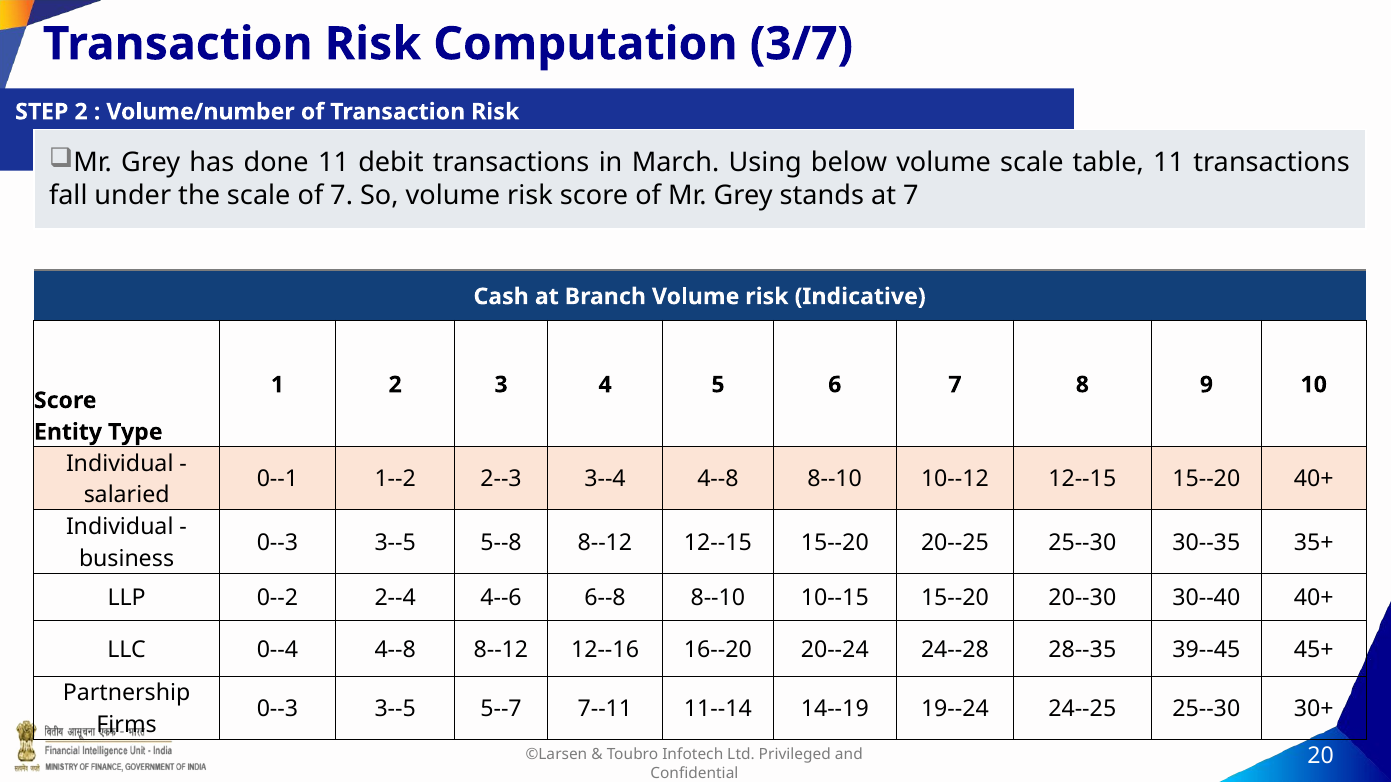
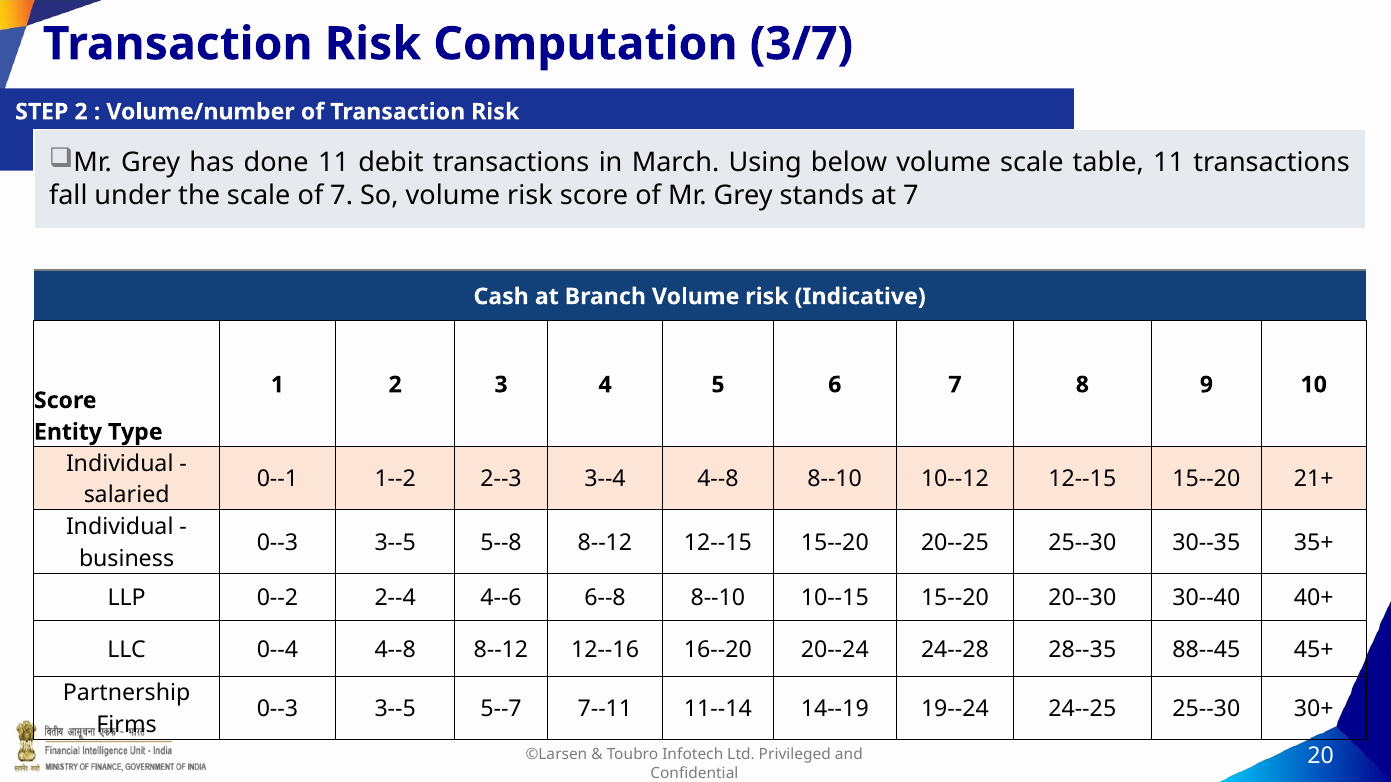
15--20 40+: 40+ -> 21+ (1314, 480)
39--45: 39--45 -> 88--45 (1206, 650)
